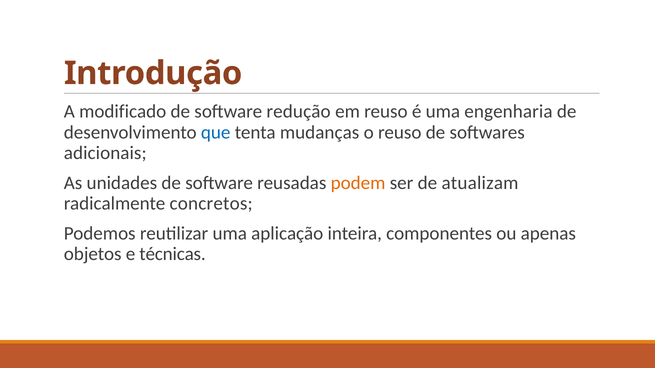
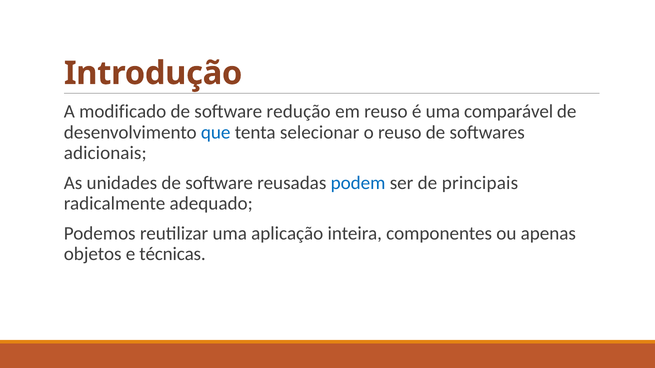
engenharia: engenharia -> comparável (509, 112)
mudanças: mudanças -> selecionar (320, 132)
podem colour: orange -> blue (358, 183)
atualizam: atualizam -> principais (480, 183)
concretos: concretos -> adequado (211, 204)
